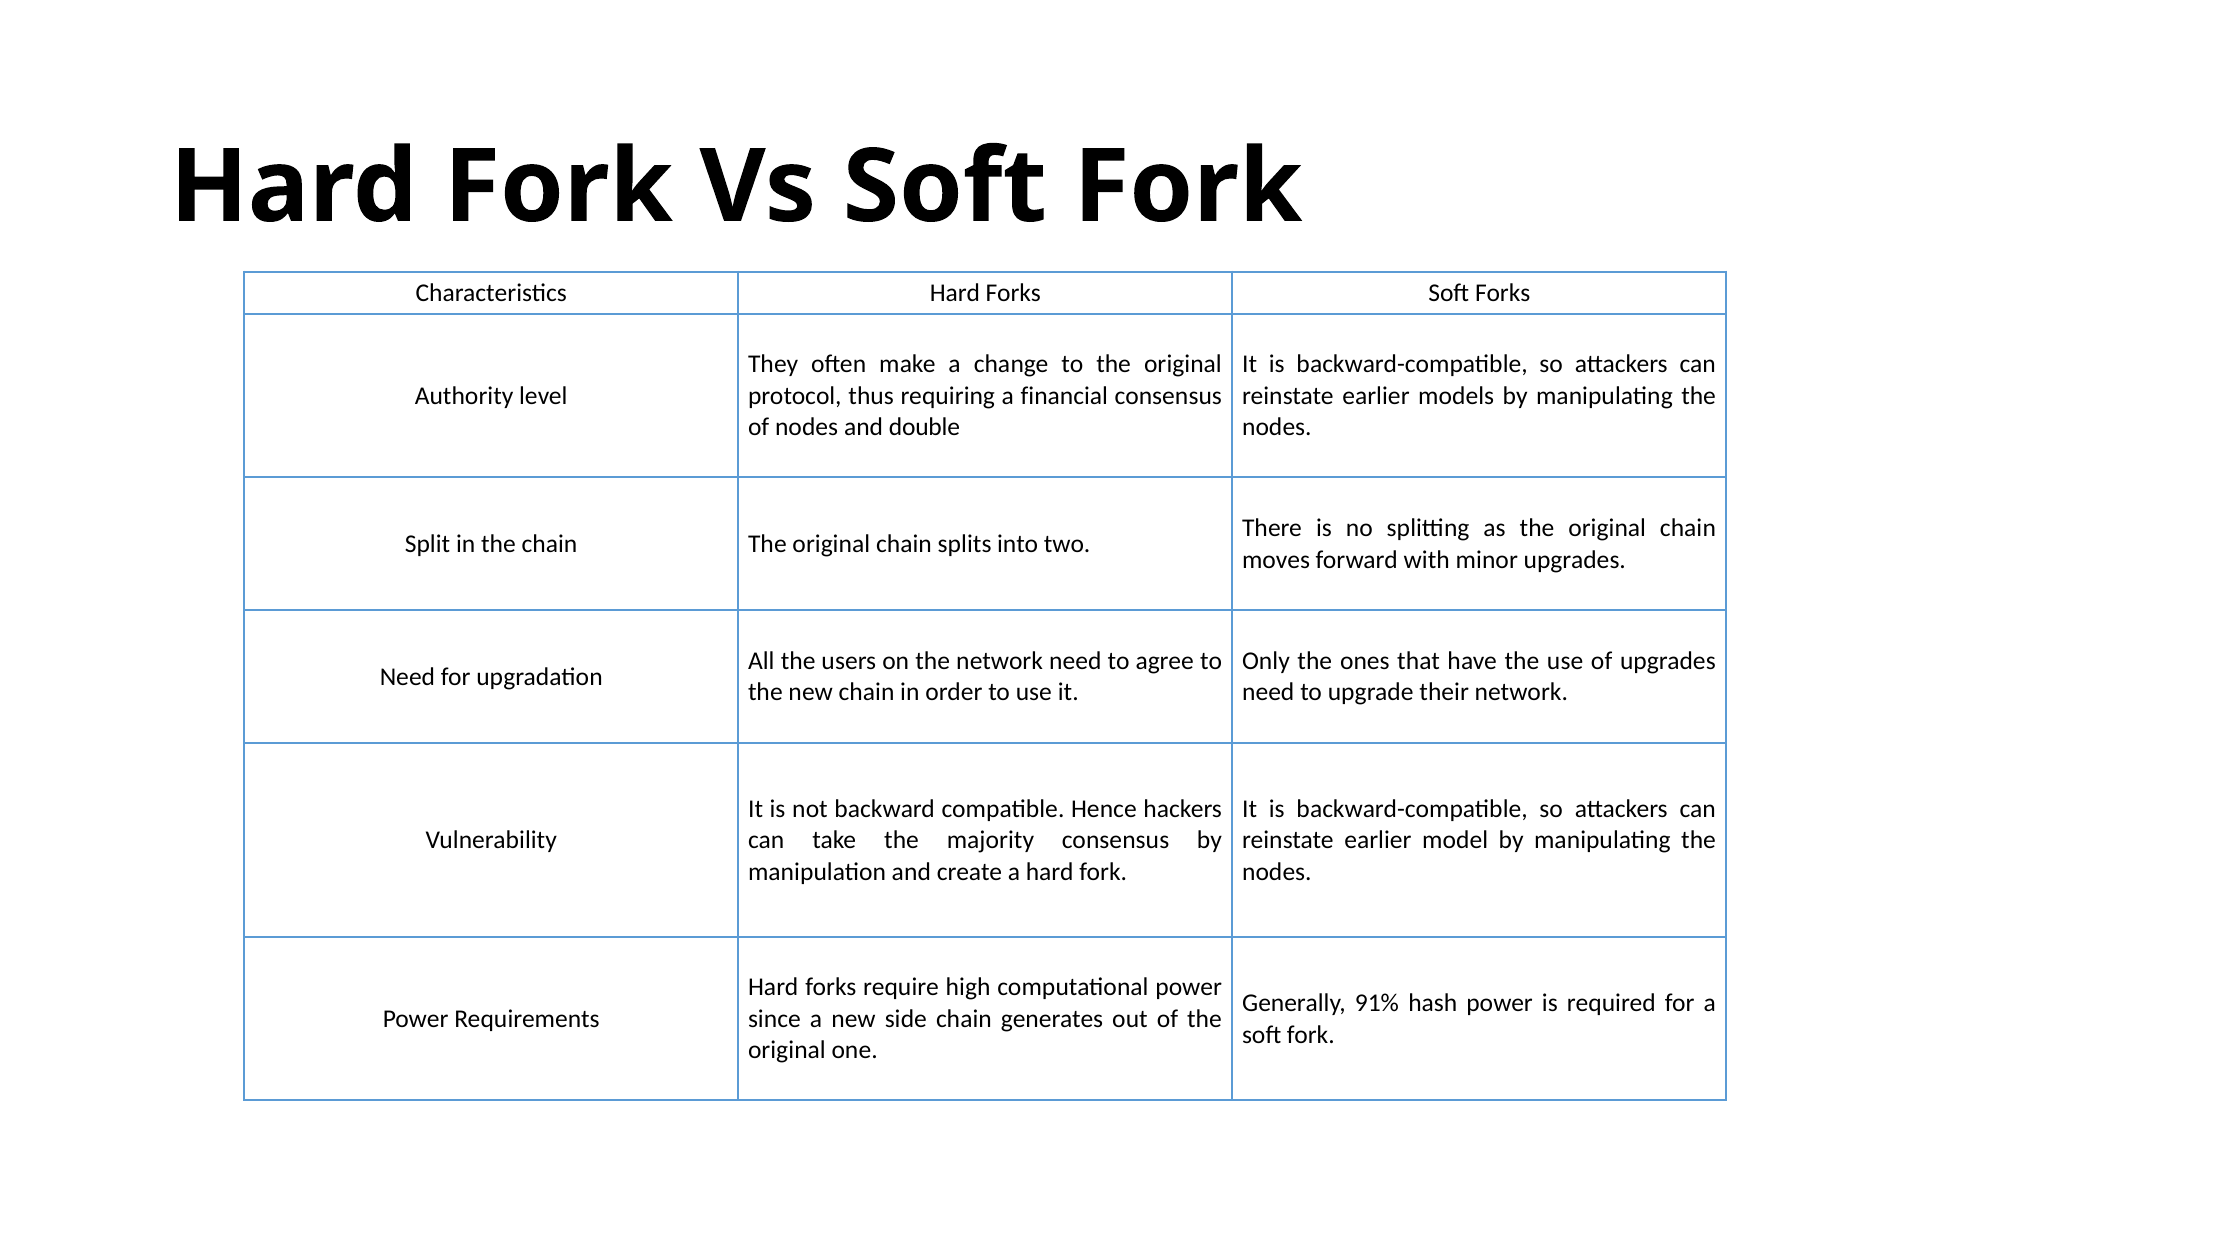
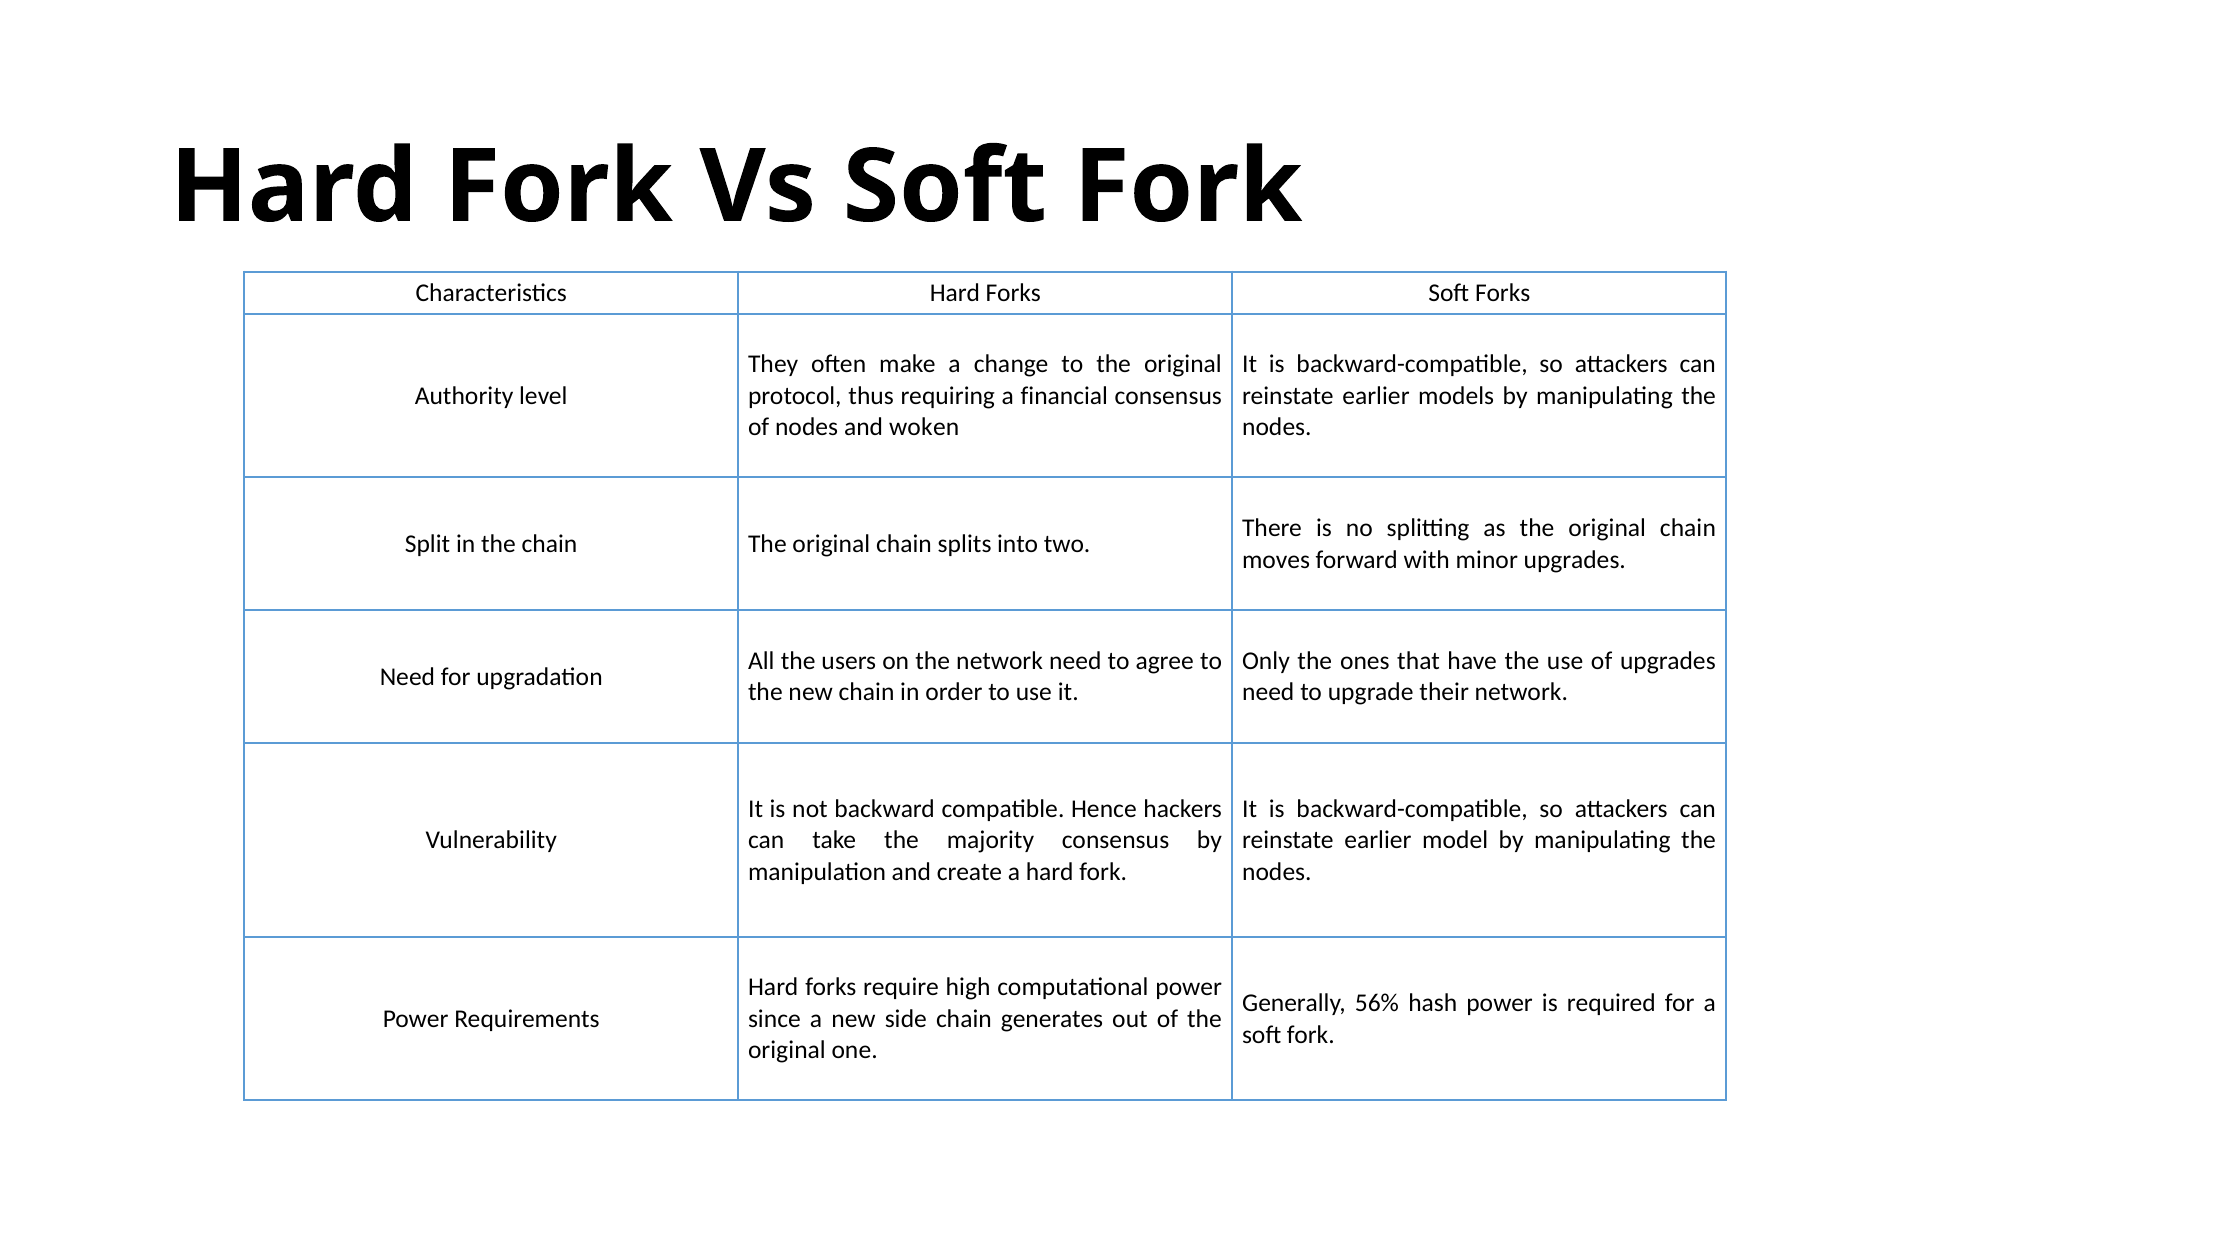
double: double -> woken (924, 427)
91%: 91% -> 56% (1377, 1003)
